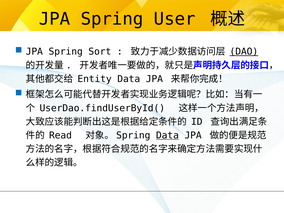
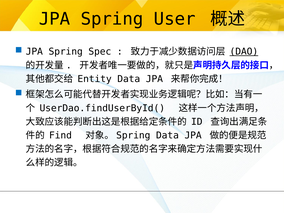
Sort: Sort -> Spec (100, 52)
Read: Read -> Find (60, 135)
Data underline: present -> none (167, 135)
